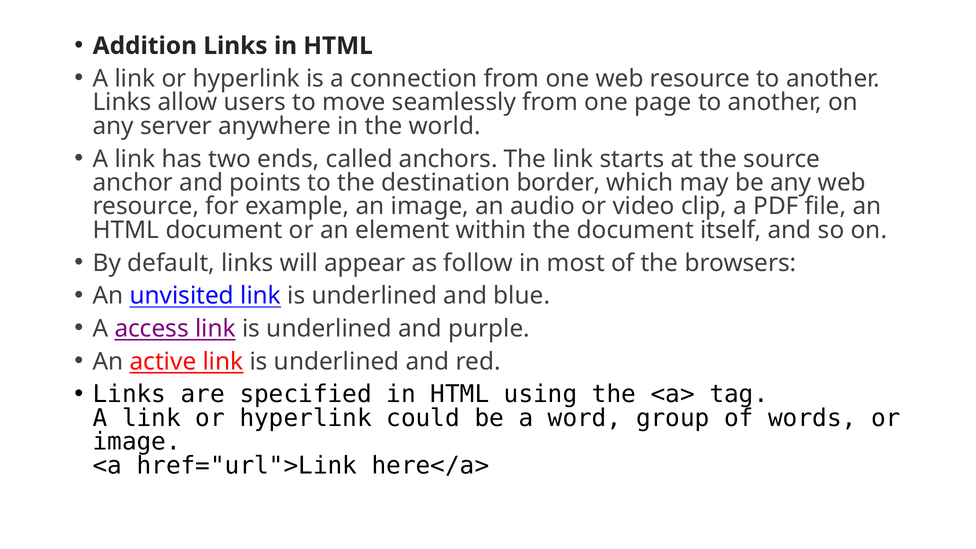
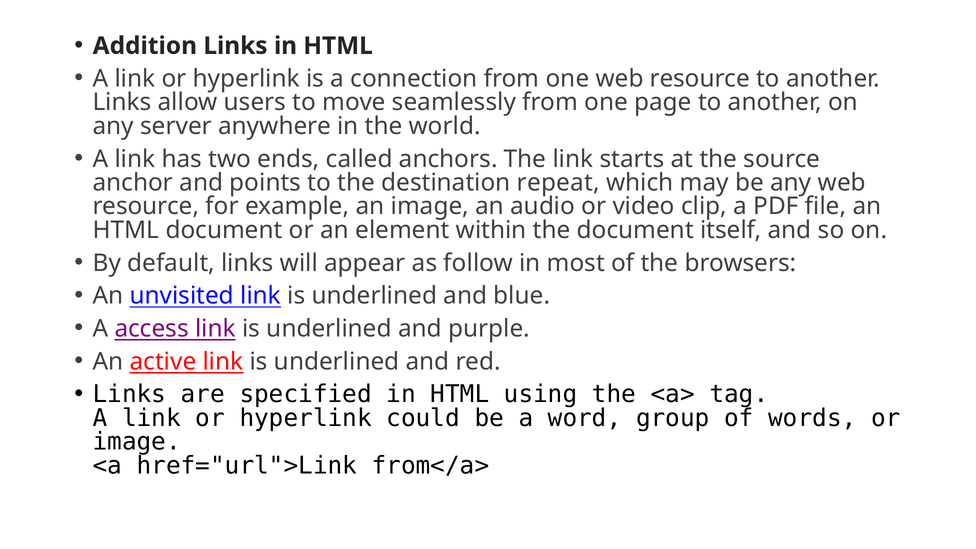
border: border -> repeat (558, 183)
here</a>: here</a> -> from</a> (430, 466)
